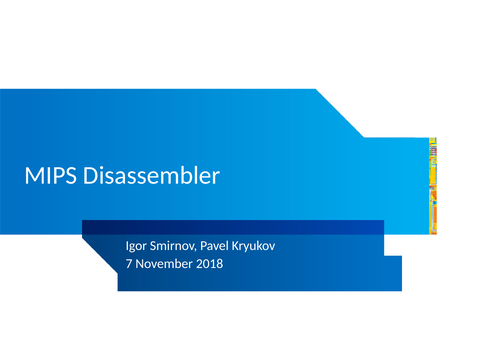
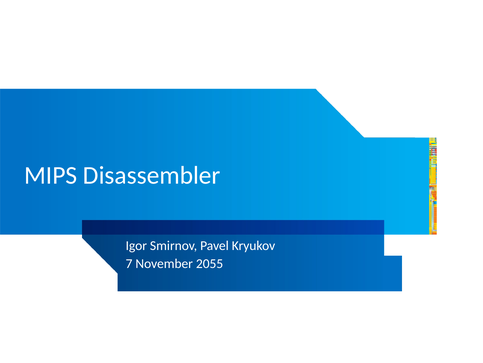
2018: 2018 -> 2055 (210, 263)
